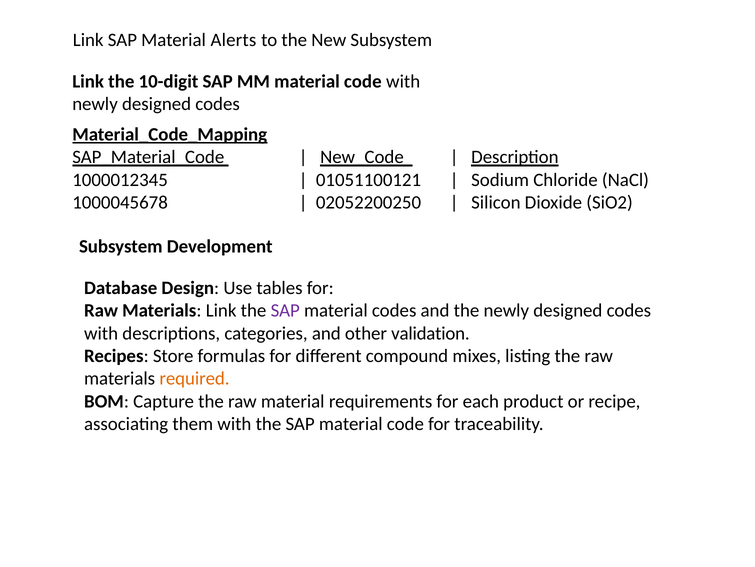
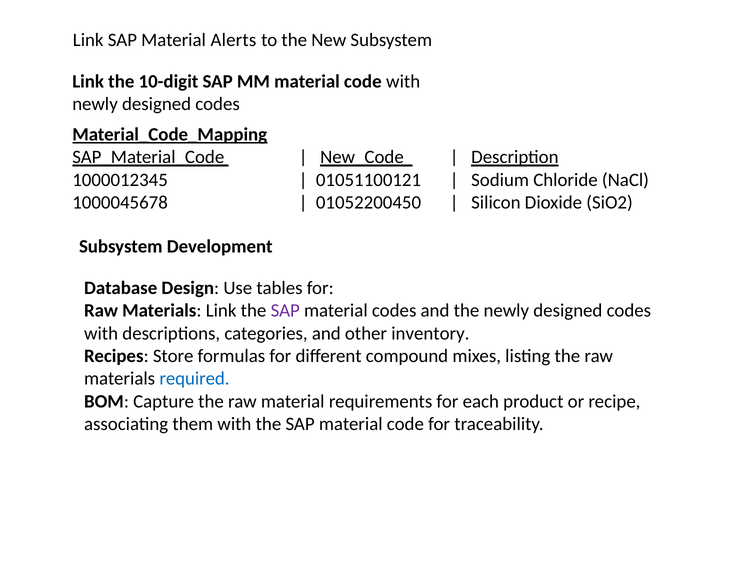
02052200250: 02052200250 -> 01052200450 (369, 202)
validation: validation -> inventory (430, 333)
required colour: orange -> blue (194, 378)
